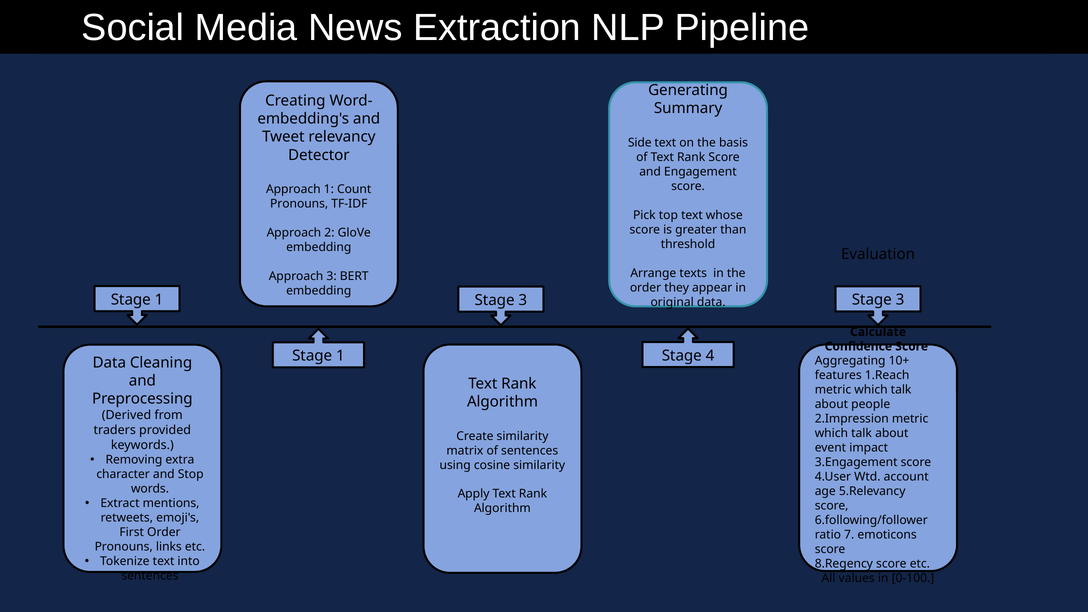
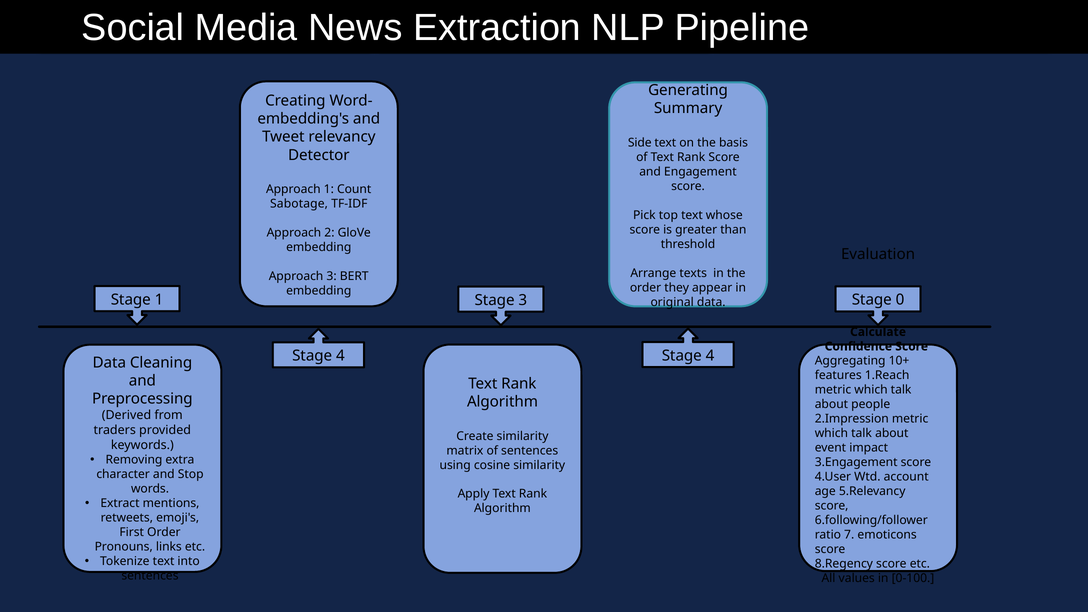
Pronouns: Pronouns -> Sabotage (299, 204)
3 Stage 3: 3 -> 0 (900, 300)
1: 1 -> 4 (340, 356)
